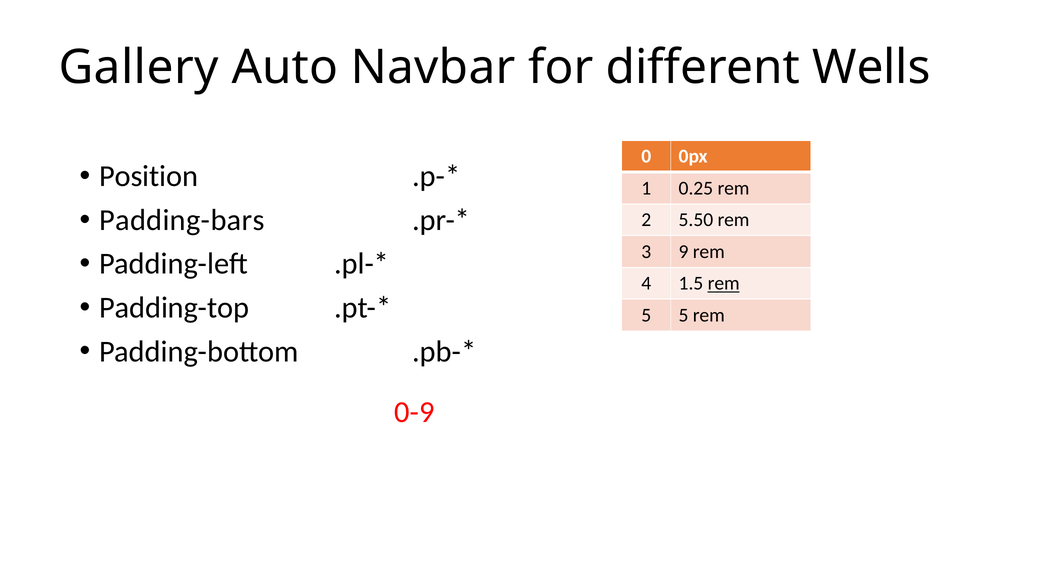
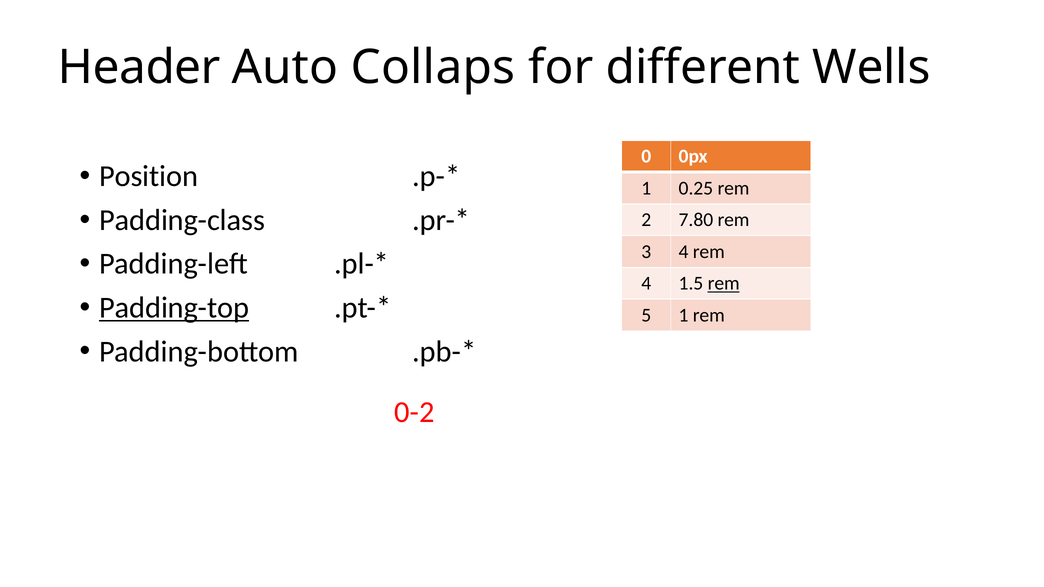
Gallery: Gallery -> Header (139, 67)
Navbar: Navbar -> Collaps (433, 67)
Padding-bars: Padding-bars -> Padding-class (182, 220)
5.50: 5.50 -> 7.80 (696, 220)
3 9: 9 -> 4 (684, 252)
Padding-top underline: none -> present (174, 308)
5 5: 5 -> 1 (684, 315)
0-9: 0-9 -> 0-2 (415, 412)
